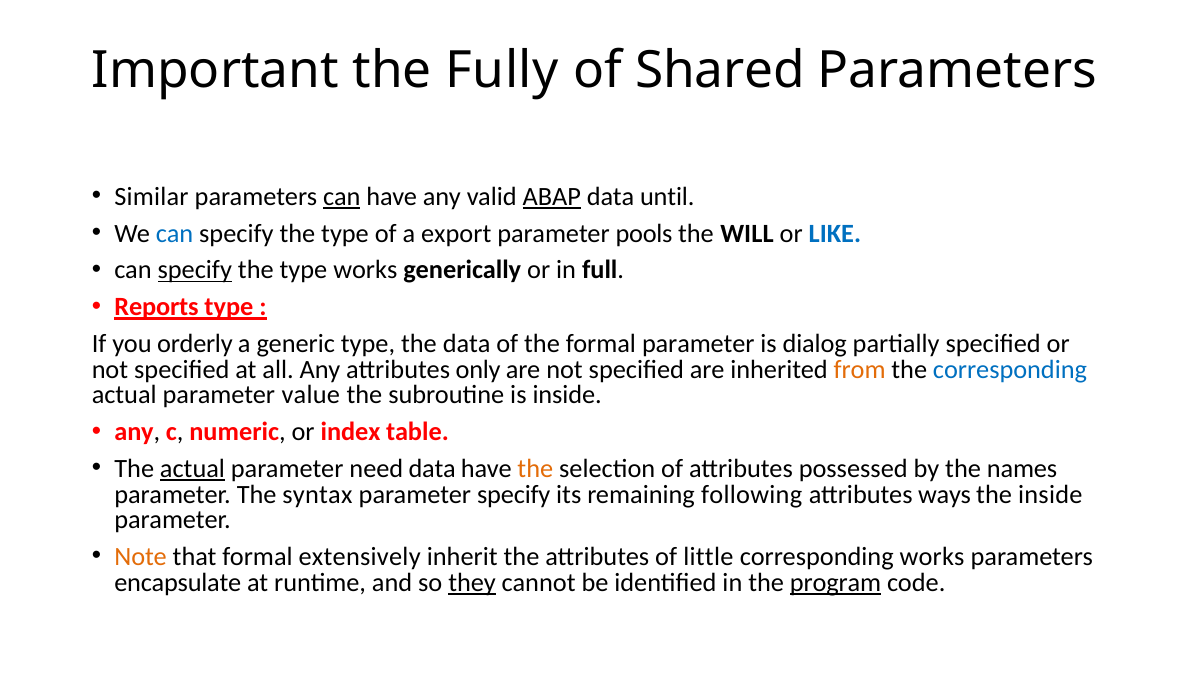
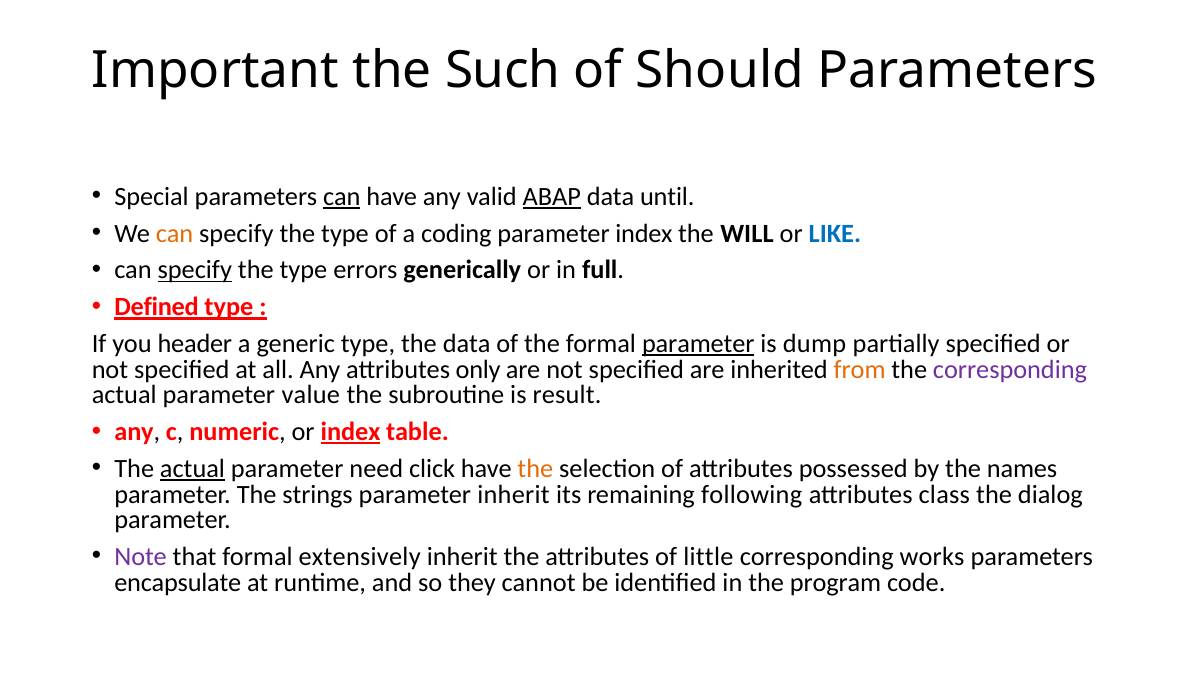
Fully: Fully -> Such (503, 70)
Shared: Shared -> Should (720, 70)
Similar: Similar -> Special (152, 197)
can colour: blue -> orange (175, 233)
export: export -> coding (456, 233)
parameter pools: pools -> index (644, 233)
type works: works -> errors (365, 270)
Reports: Reports -> Defined (157, 307)
orderly: orderly -> header (195, 344)
parameter underline: none -> present (698, 344)
dialog: dialog -> dump (815, 344)
corresponding colour: blue -> purple (1010, 370)
is inside: inside -> result (567, 395)
index underline: none -> present (351, 432)
need data: data -> click (432, 469)
syntax: syntax -> strings (318, 495)
parameter specify: specify -> inherit (514, 495)
ways: ways -> class (944, 495)
the inside: inside -> dialog (1050, 495)
Note colour: orange -> purple (141, 557)
they underline: present -> none (472, 583)
program underline: present -> none (836, 583)
